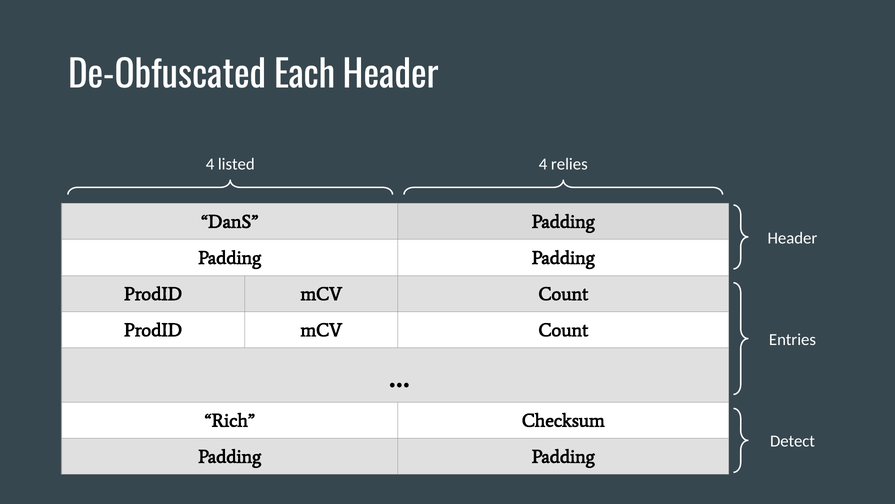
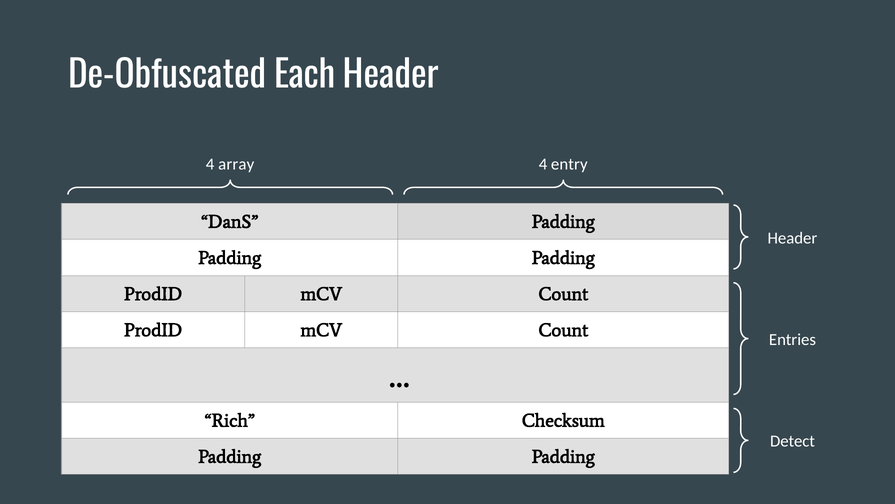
listed: listed -> array (236, 164)
relies: relies -> entry (569, 164)
